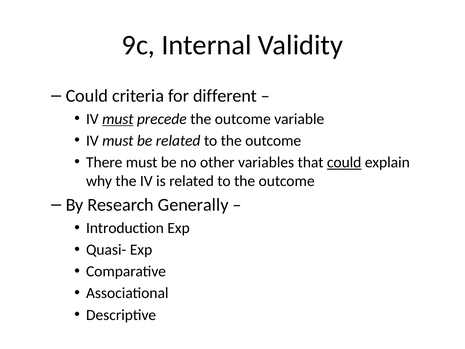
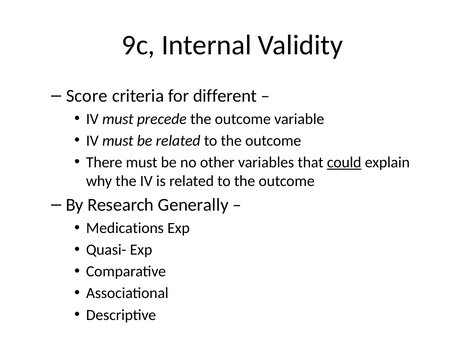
Could: Could -> Score (87, 96)
must underline: present -> none (118, 119)
Introduction: Introduction -> Medications (125, 228)
